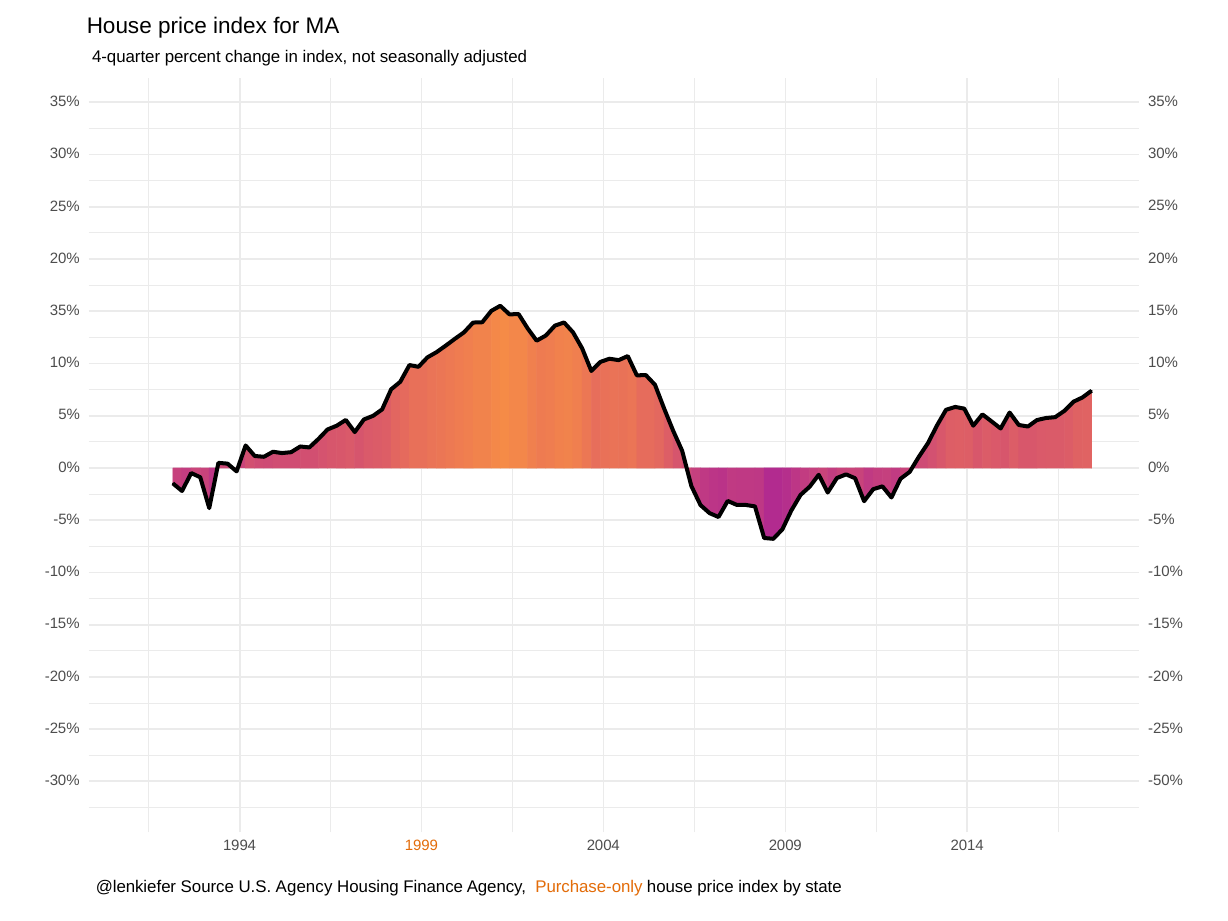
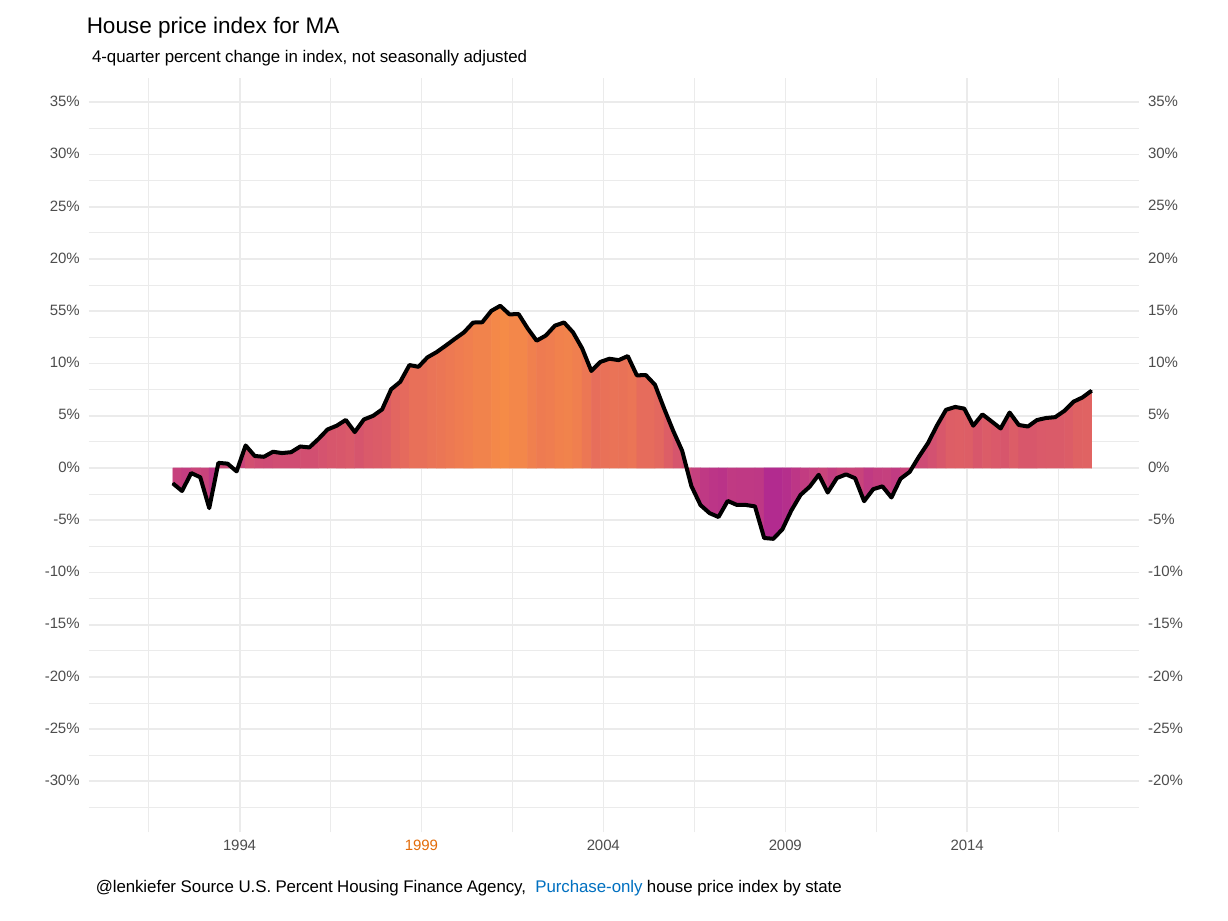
35%: 35% -> 55% (65, 311)
-50%: -50% -> -20% (1166, 781)
U.S Agency: Agency -> Percent (304, 886)
Purchase-only colour: orange -> blue (589, 886)
